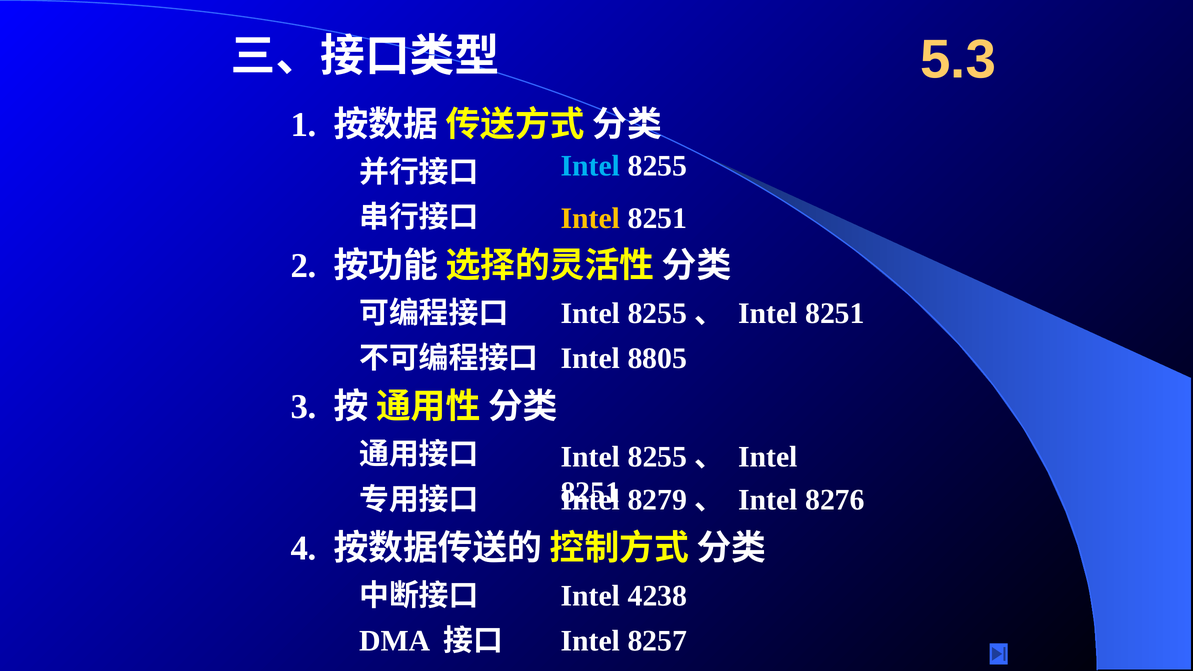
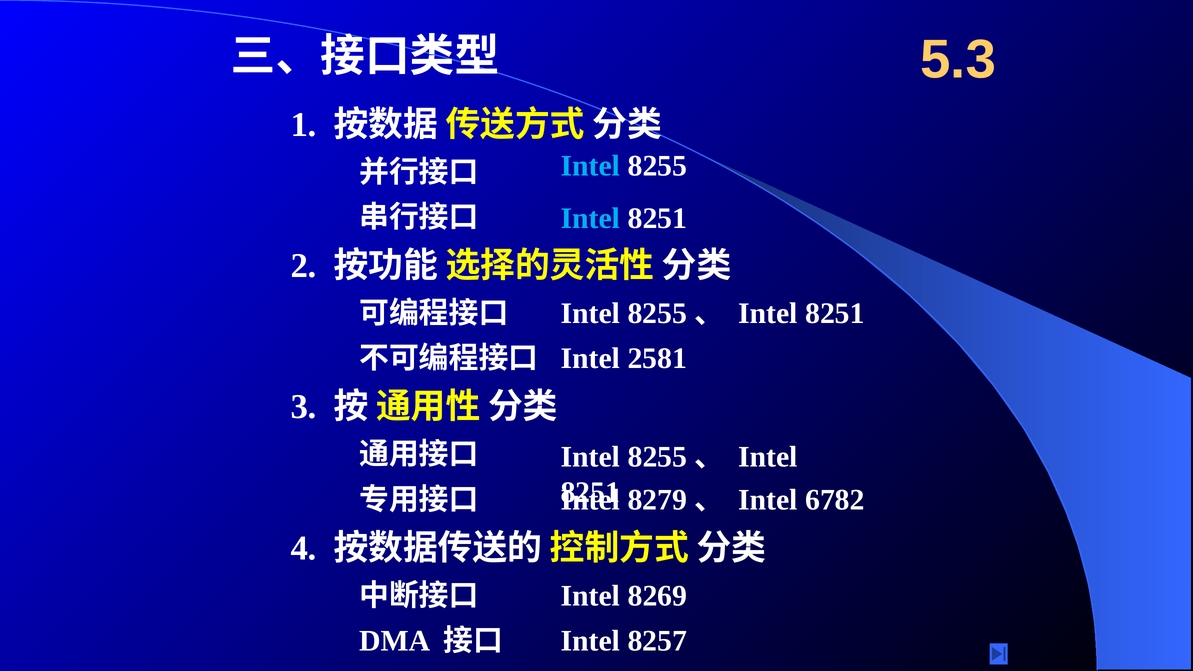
Intel colour: yellow -> light blue (590, 218)
8805: 8805 -> 2581 (657, 358)
8276: 8276 -> 6782 (835, 500)
4238: 4238 -> 8269 (657, 596)
